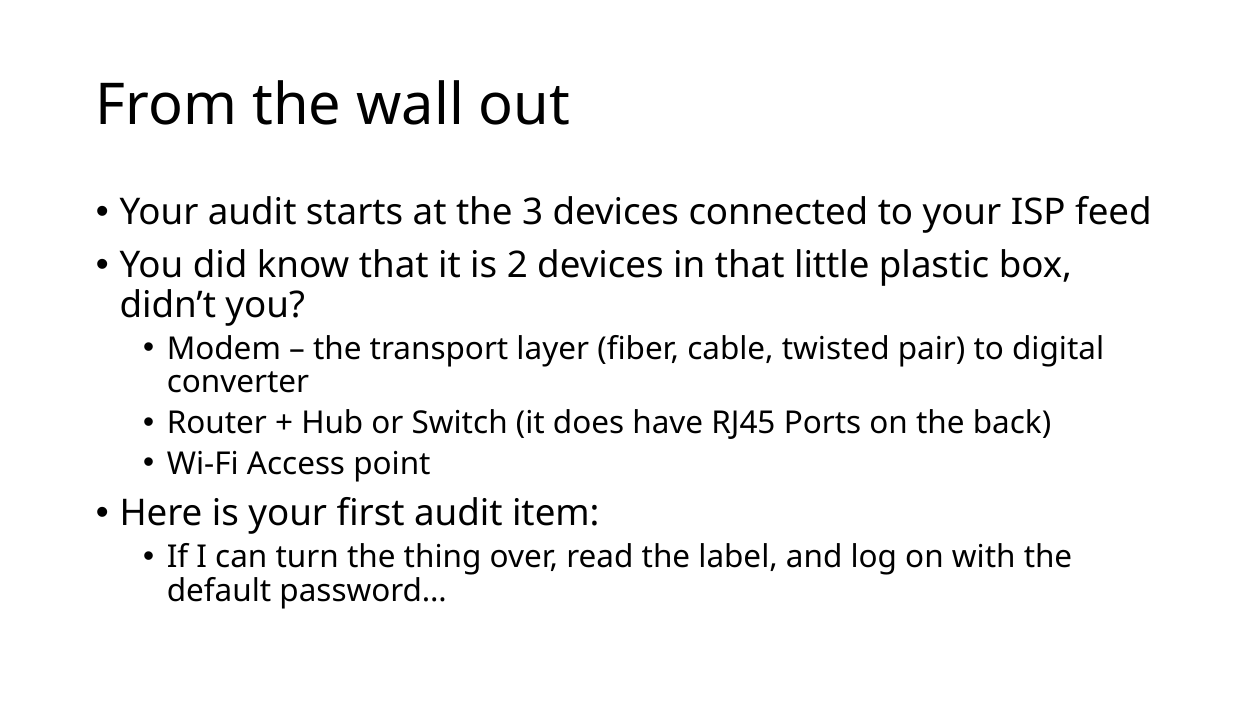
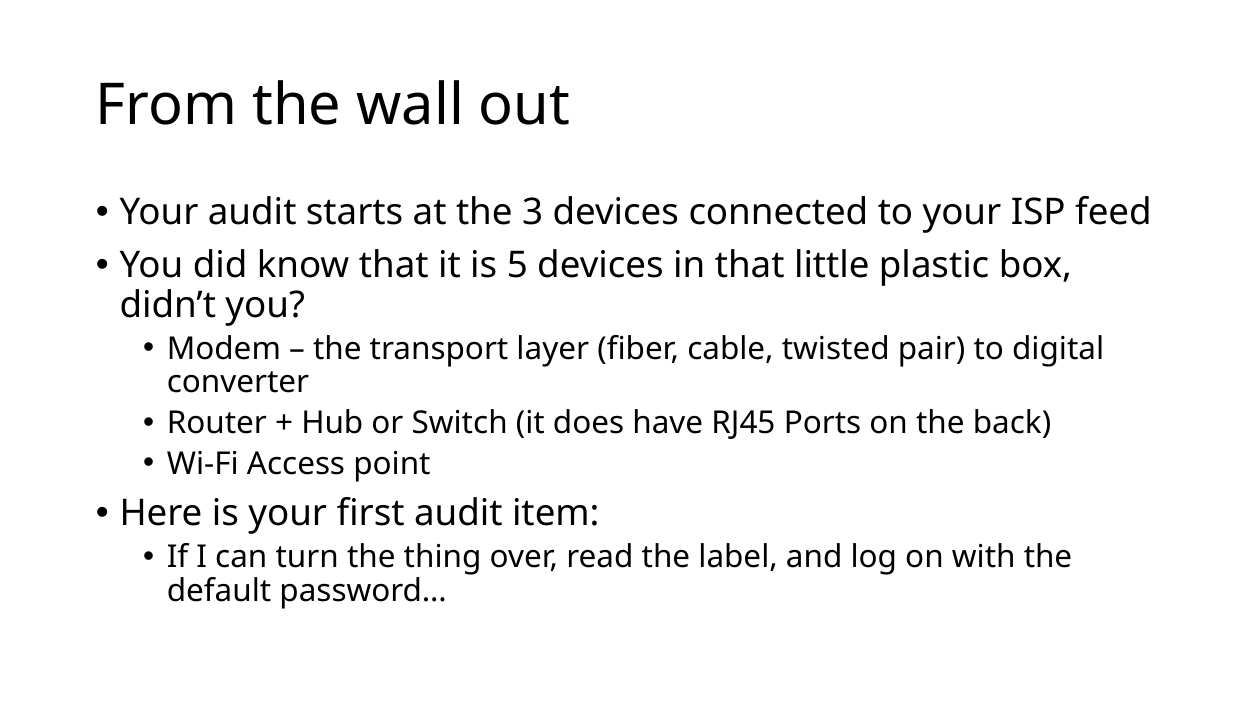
2: 2 -> 5 (517, 266)
